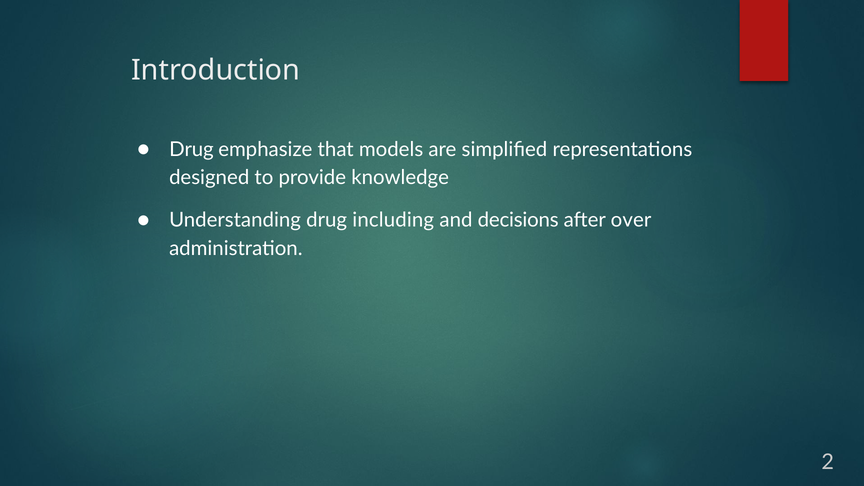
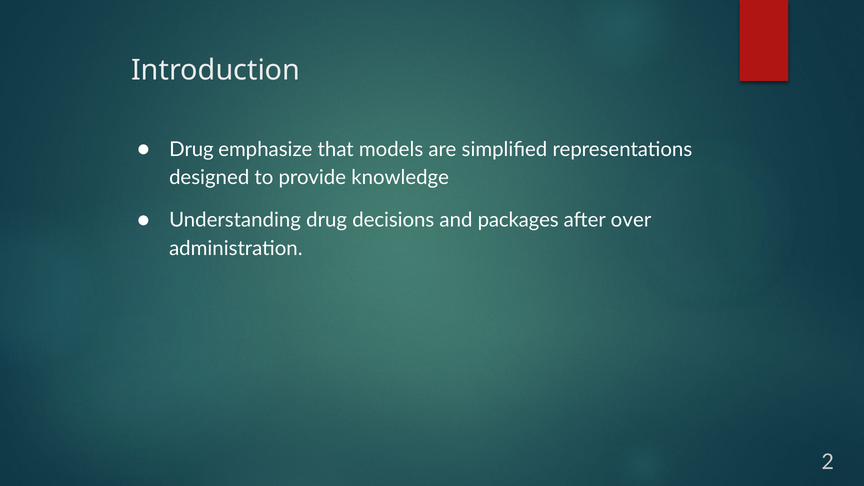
including: including -> decisions (393, 220)
decisions: decisions -> packages (518, 220)
